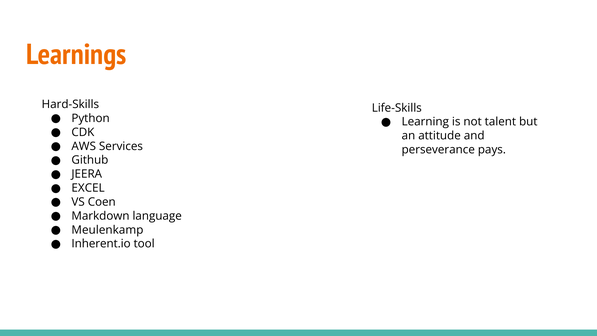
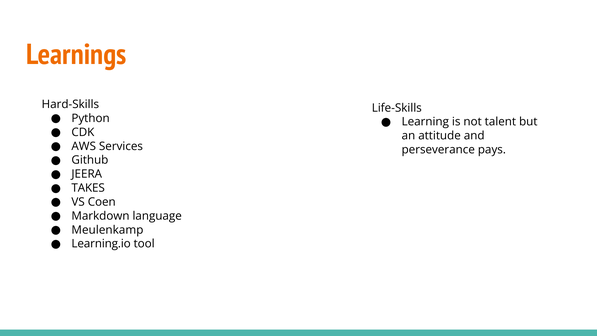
EXCEL: EXCEL -> TAKES (88, 188)
Inherent.io: Inherent.io -> Learning.io (101, 244)
